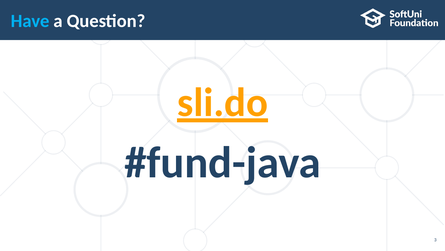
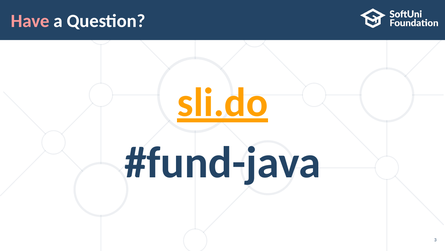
Have colour: light blue -> pink (30, 21)
